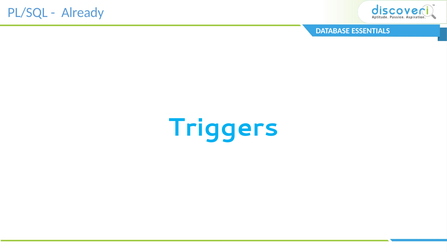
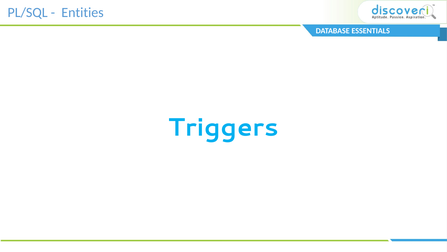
Already: Already -> Entities (83, 13)
